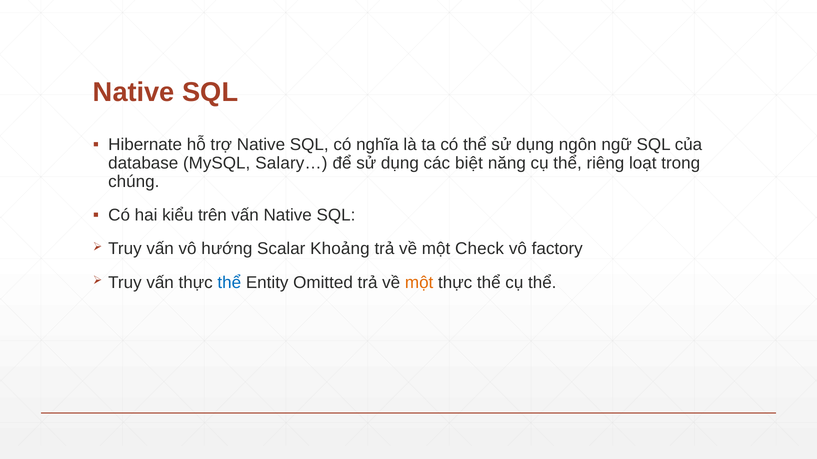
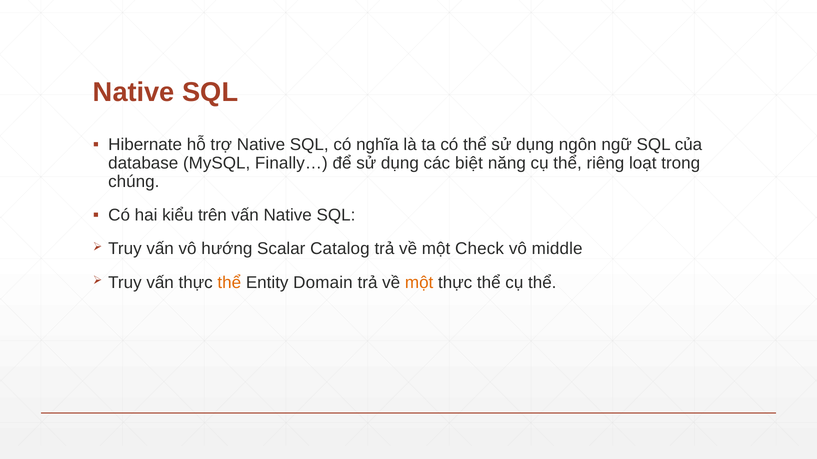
Salary…: Salary… -> Finally… (291, 163)
Khoảng: Khoảng -> Catalog (340, 249)
factory: factory -> middle (557, 249)
thể colour: blue -> orange (229, 283)
Omitted: Omitted -> Domain (323, 283)
